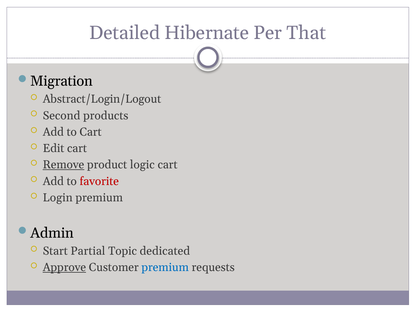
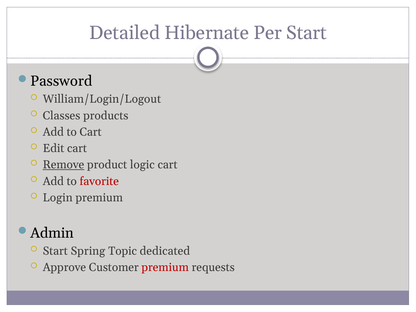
Per That: That -> Start (307, 33)
Migration: Migration -> Password (61, 81)
Abstract/Login/Logout: Abstract/Login/Logout -> William/Login/Logout (102, 99)
Second: Second -> Classes (62, 116)
Partial: Partial -> Spring (88, 251)
Approve underline: present -> none (64, 267)
premium colour: blue -> red (165, 267)
